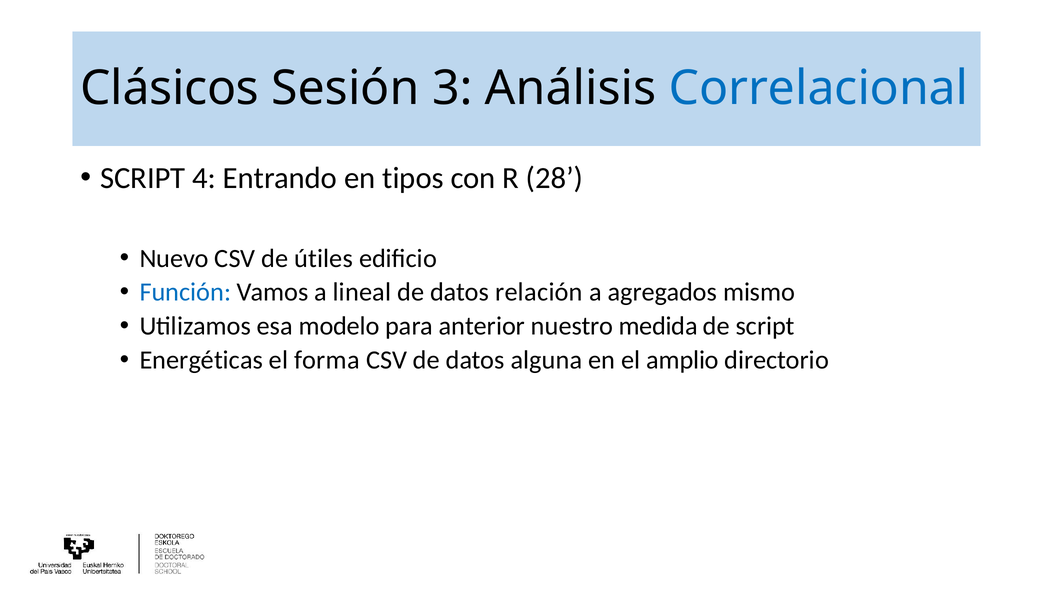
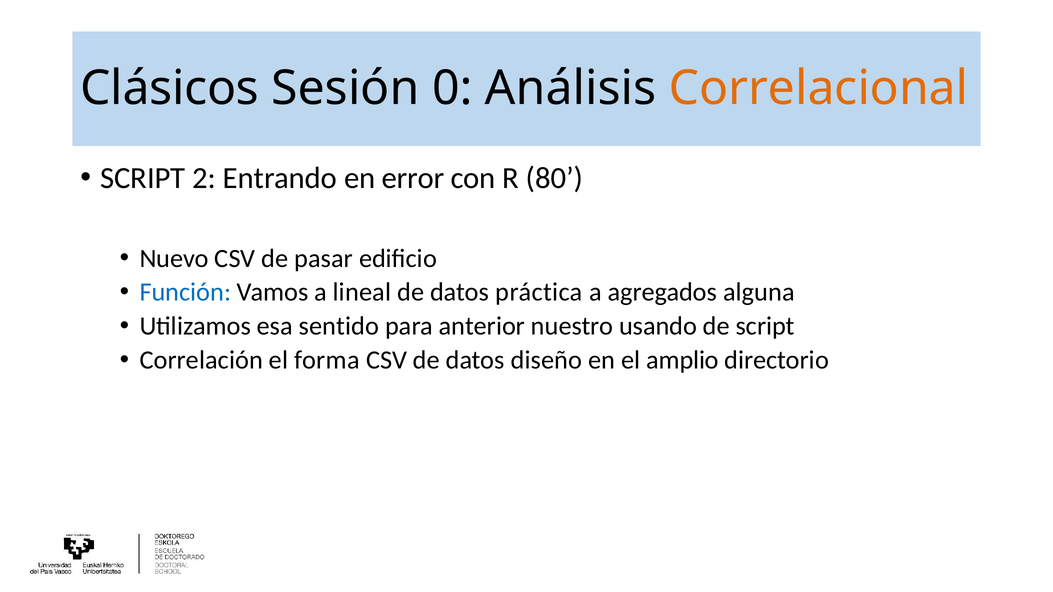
3: 3 -> 0 (452, 88)
Correlacional colour: blue -> orange (819, 88)
4: 4 -> 2 (204, 178)
tipos: tipos -> error (413, 178)
28: 28 -> 80 (555, 178)
útiles: útiles -> pasar (324, 258)
relación: relación -> práctica (539, 292)
mismo: mismo -> alguna (759, 292)
modelo: modelo -> sentido (339, 326)
medida: medida -> usando (658, 326)
Energéticas: Energéticas -> Correlación (201, 360)
alguna: alguna -> diseño (546, 360)
